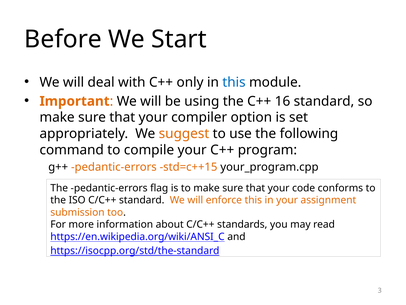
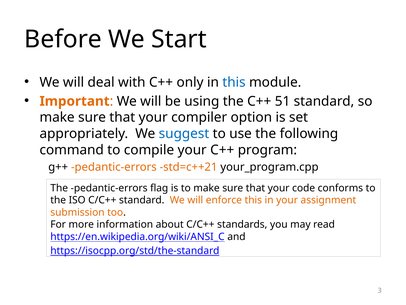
16: 16 -> 51 (283, 101)
suggest colour: orange -> blue (184, 134)
std=c++15: std=c++15 -> std=c++21 (189, 167)
